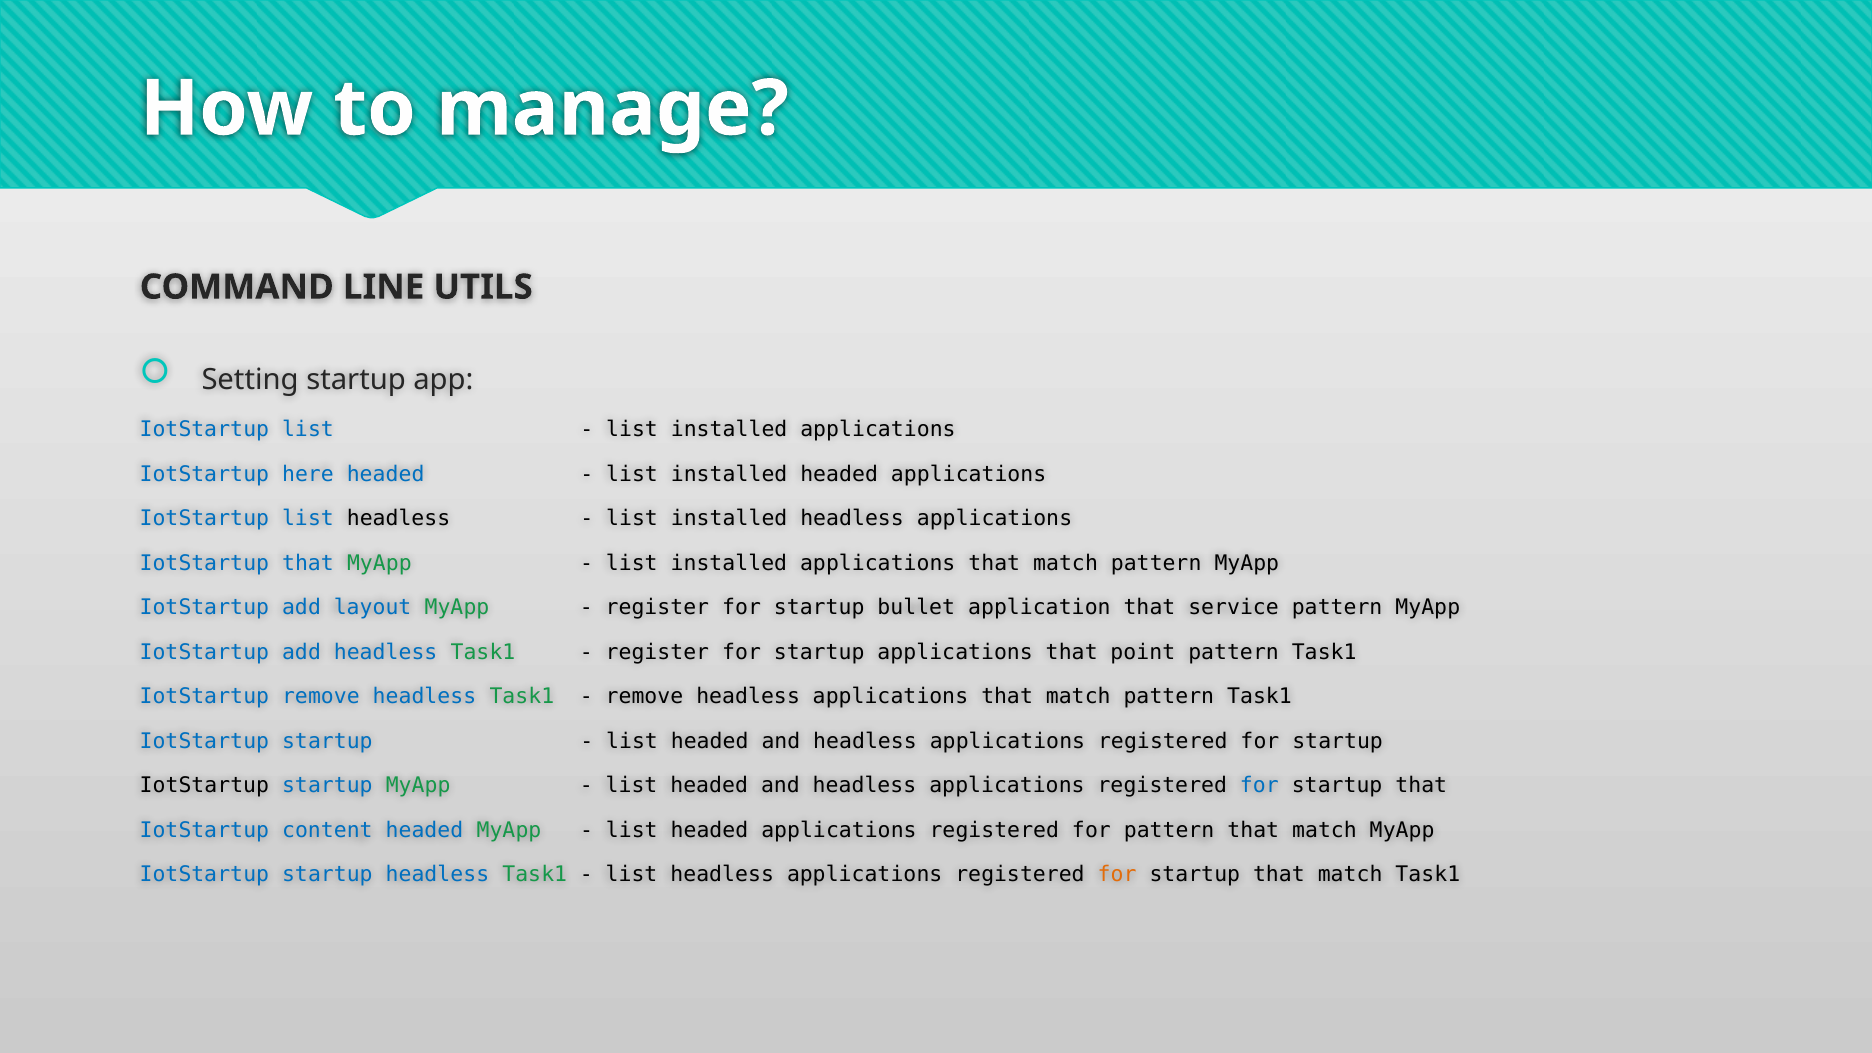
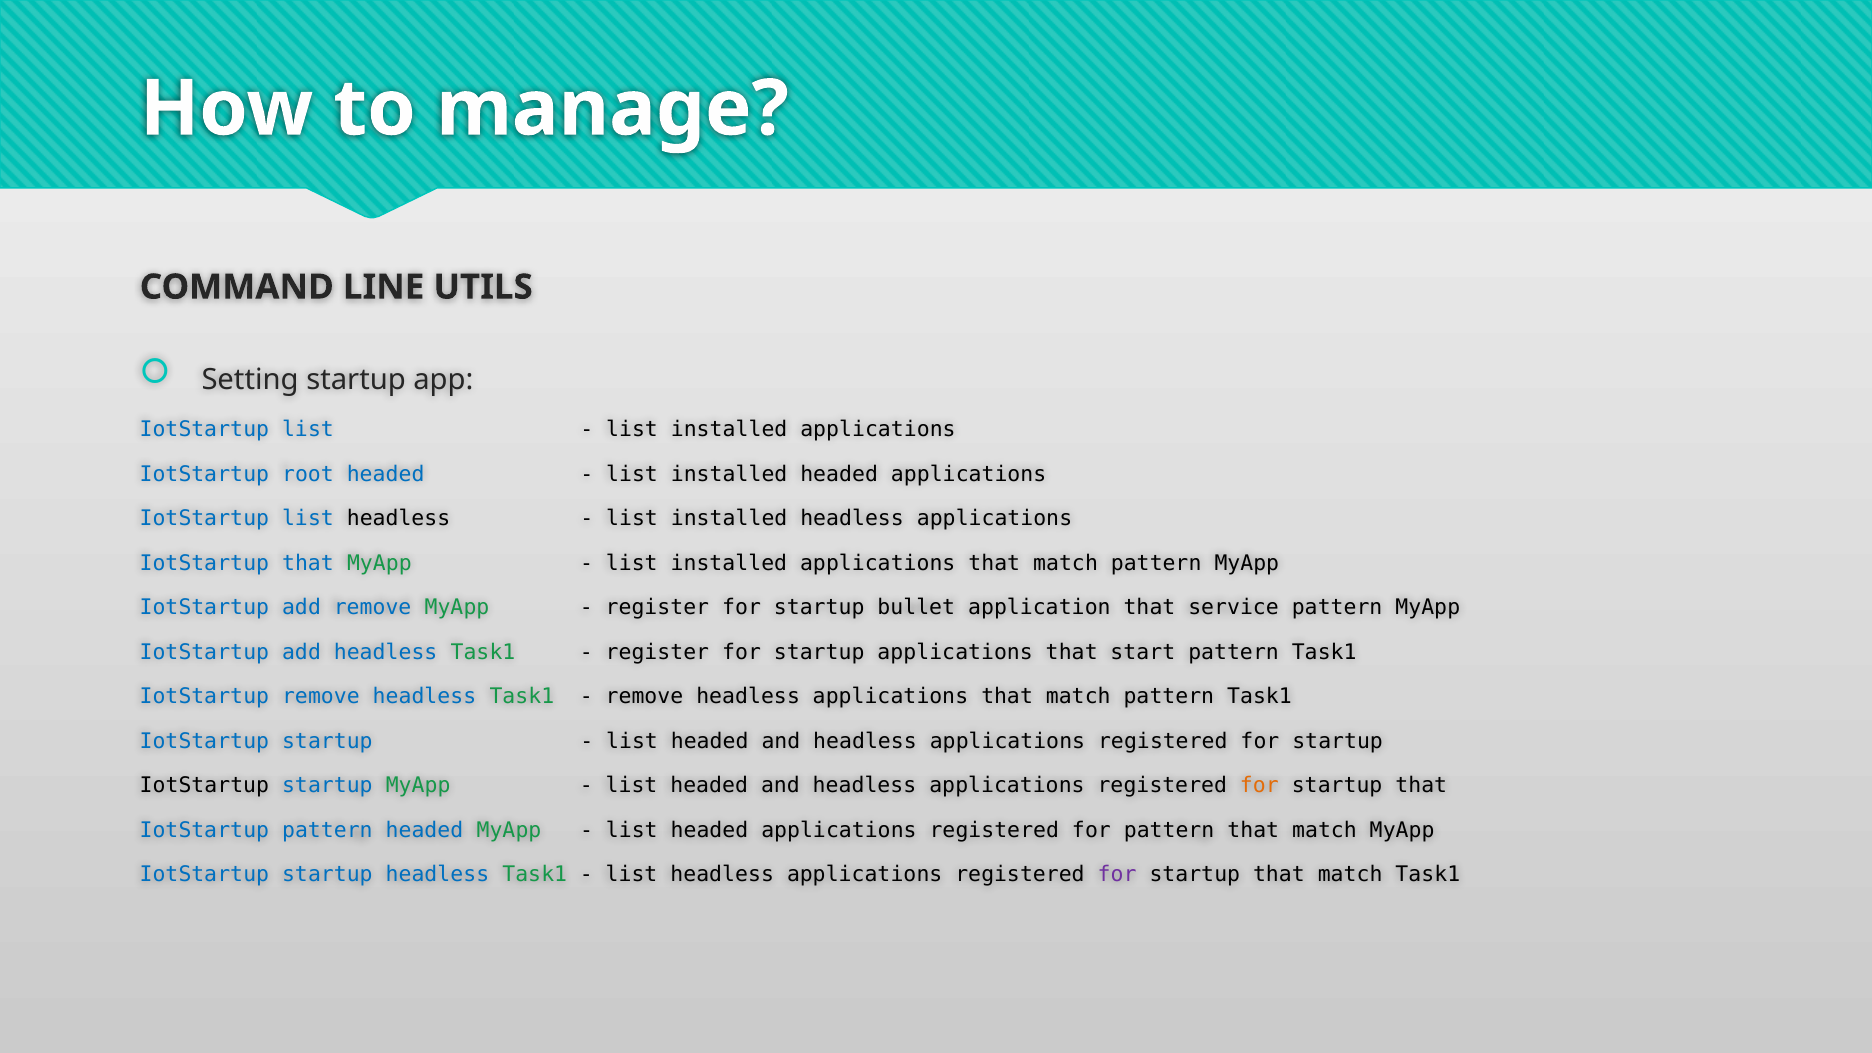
here: here -> root (308, 474)
add layout: layout -> remove (373, 608)
point: point -> start (1143, 652)
for colour: blue -> orange (1259, 786)
IotStartup content: content -> pattern (327, 830)
for colour: orange -> purple (1117, 875)
